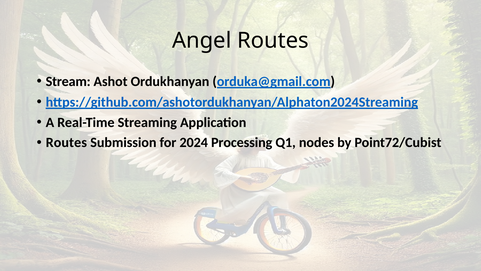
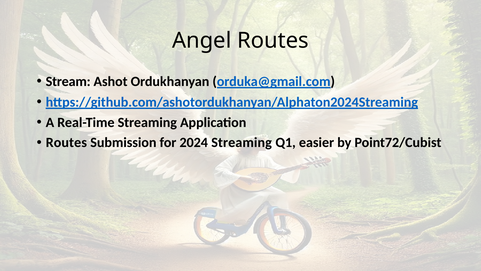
2024 Processing: Processing -> Streaming (242, 142)
nodes: nodes -> easier (317, 142)
